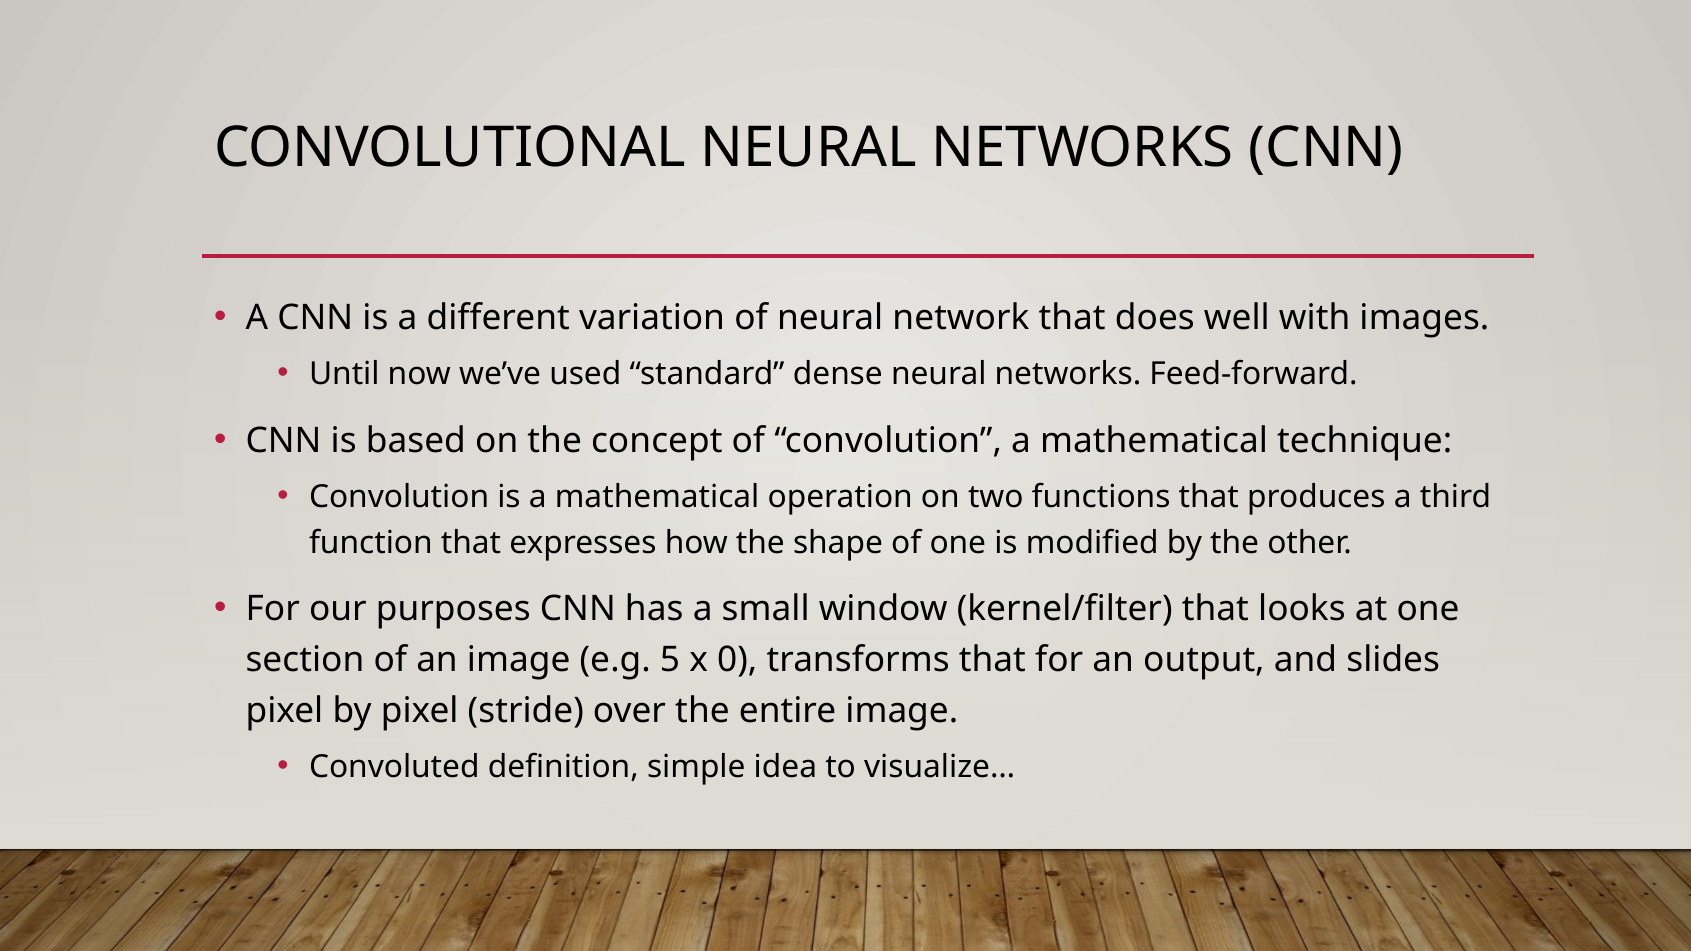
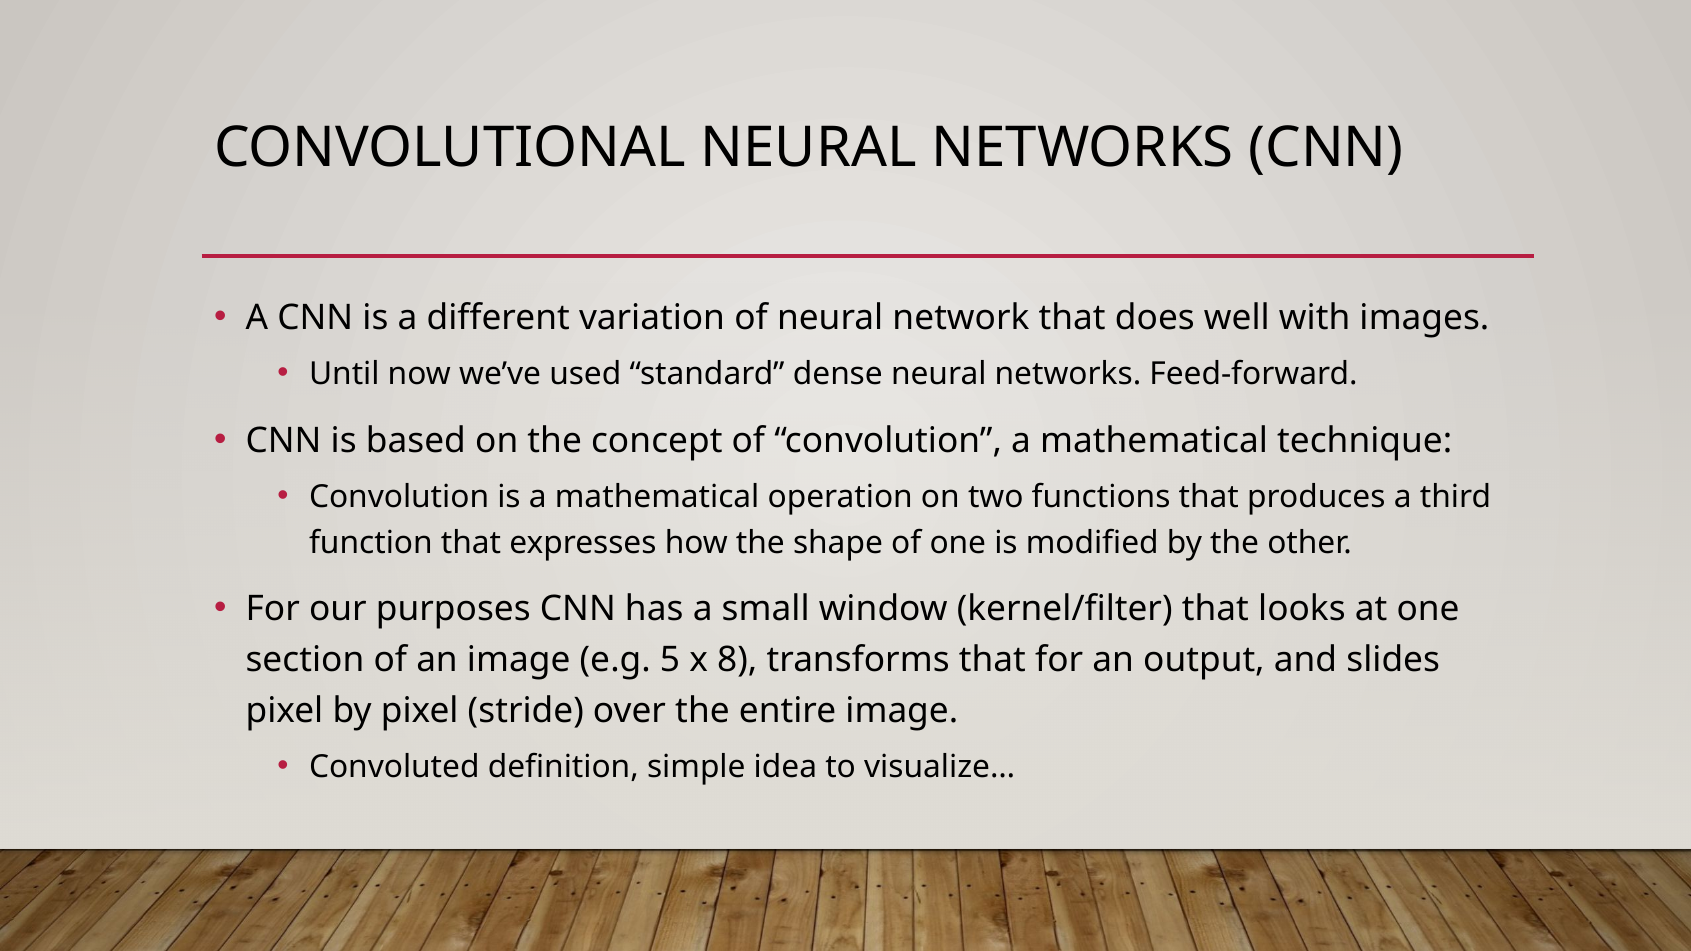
0: 0 -> 8 (737, 660)
